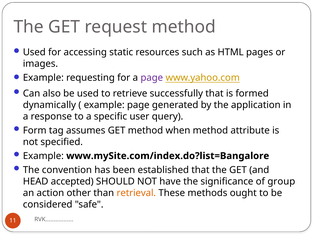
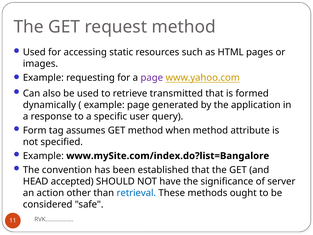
successfully: successfully -> transmitted (176, 93)
group: group -> server (281, 181)
retrieval colour: orange -> blue (136, 193)
